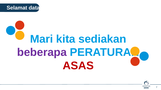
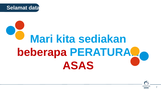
beberapa colour: purple -> red (42, 53)
